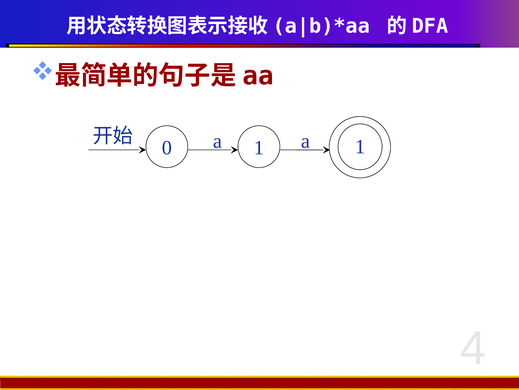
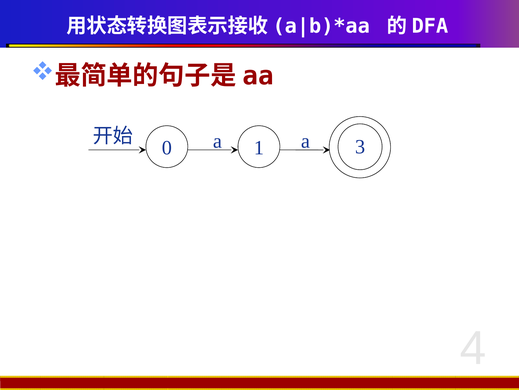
1 1: 1 -> 3 (360, 146)
